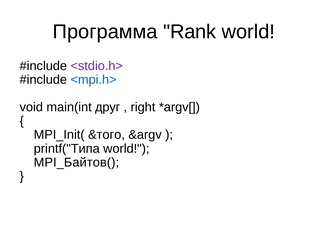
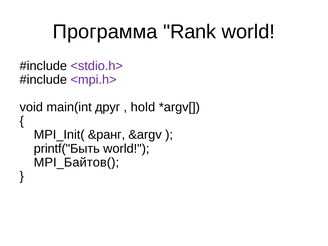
<mpi.h> colour: blue -> purple (94, 80)
right: right -> hold (143, 107)
&того: &того -> &ранг (107, 135)
printf("Типа: printf("Типа -> printf("Быть (67, 149)
